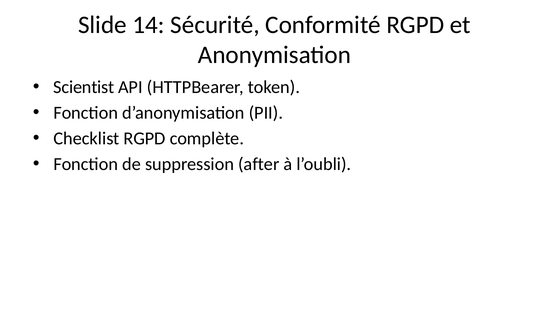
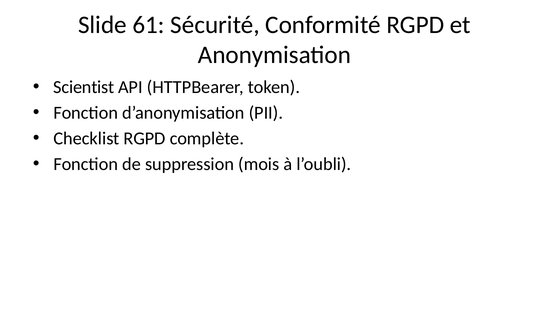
14: 14 -> 61 (149, 25)
after: after -> mois (259, 164)
